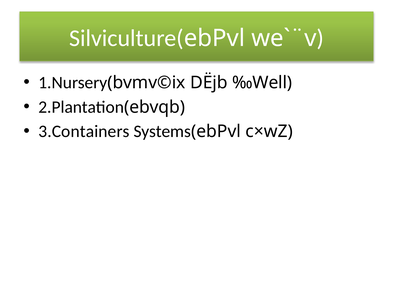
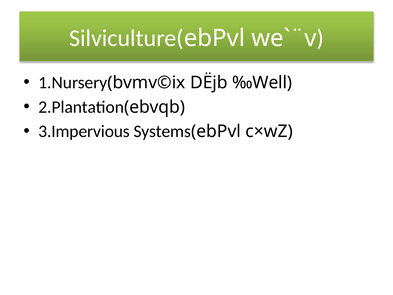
3.Containers: 3.Containers -> 3.Impervious (84, 131)
